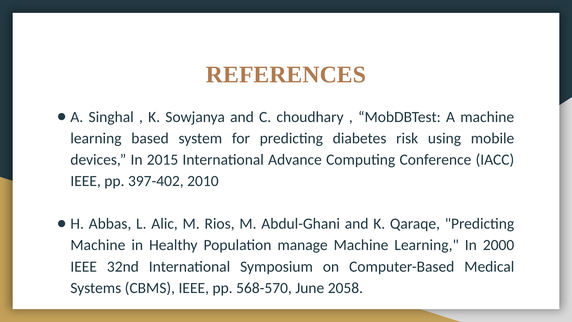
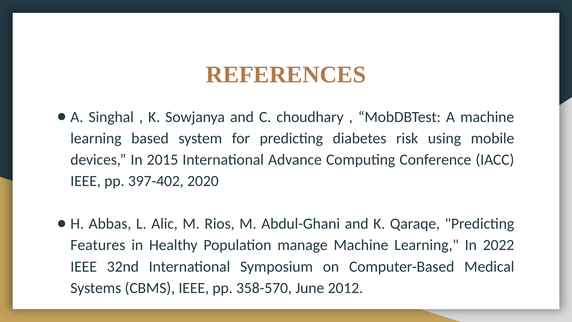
2010: 2010 -> 2020 (203, 181)
Machine: Machine -> Features (98, 245)
2000: 2000 -> 2022 (499, 245)
568-570: 568-570 -> 358-570 (264, 288)
2058: 2058 -> 2012 (345, 288)
